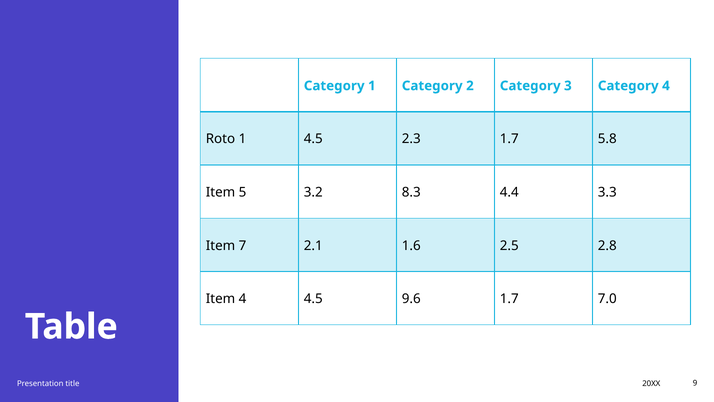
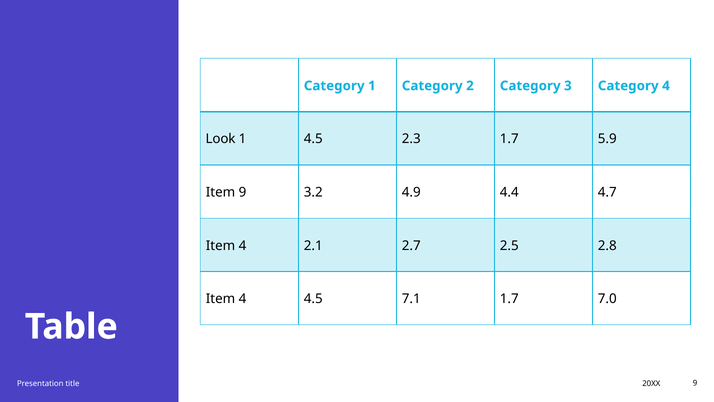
Roto: Roto -> Look (221, 139)
5.8: 5.8 -> 5.9 (607, 139)
Item 5: 5 -> 9 (242, 192)
8.3: 8.3 -> 4.9 (411, 192)
3.3: 3.3 -> 4.7 (607, 192)
7: 7 -> 4 (242, 245)
1.6: 1.6 -> 2.7 (411, 245)
9.6: 9.6 -> 7.1 (411, 299)
